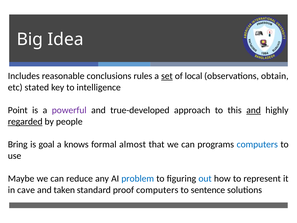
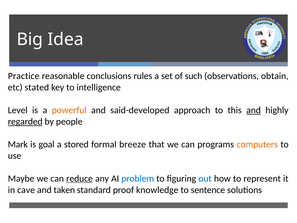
Includes: Includes -> Practice (24, 76)
set underline: present -> none (167, 76)
local: local -> such (194, 76)
Point: Point -> Level (18, 110)
powerful colour: purple -> orange (69, 110)
true-developed: true-developed -> said-developed (140, 110)
Bring: Bring -> Mark (18, 144)
knows: knows -> stored (76, 144)
almost: almost -> breeze (133, 144)
computers colour: blue -> orange (257, 144)
reduce underline: none -> present (80, 178)
proof computers: computers -> knowledge (157, 190)
